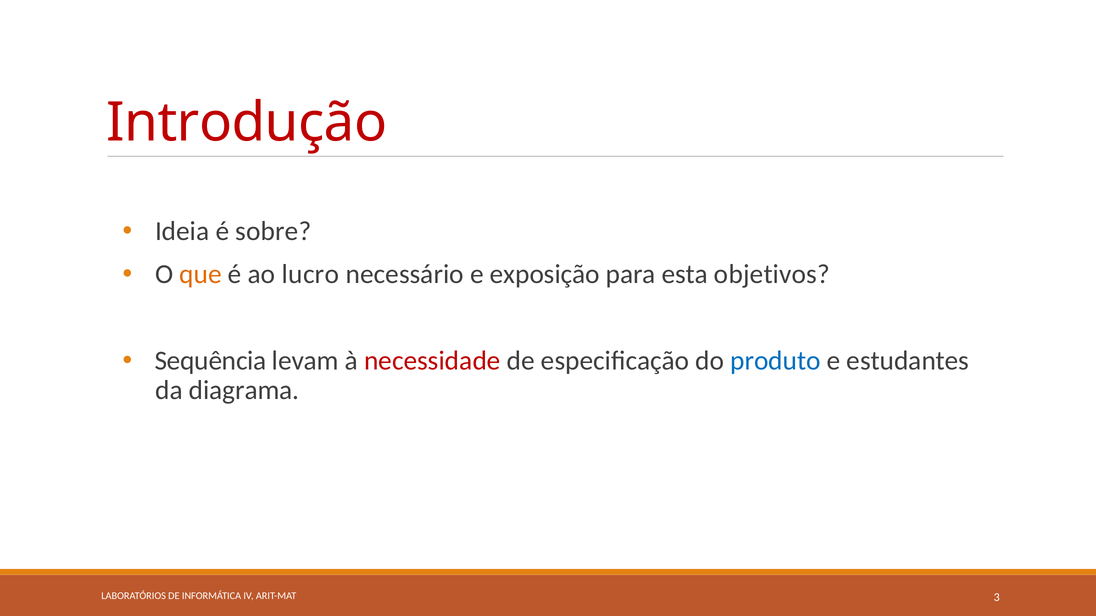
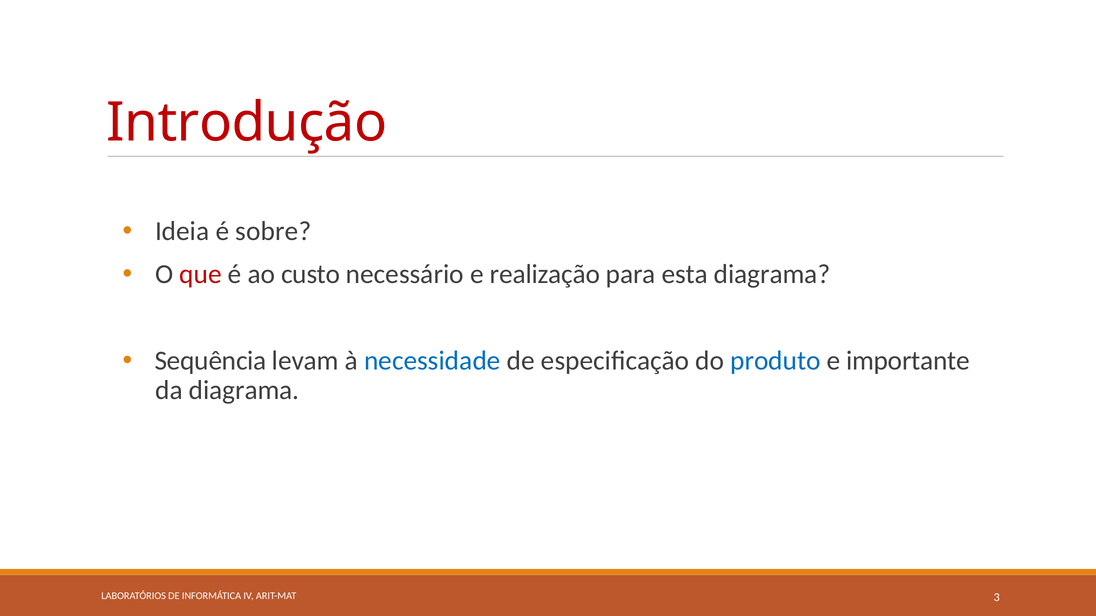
que colour: orange -> red (201, 275)
lucro: lucro -> custo (311, 275)
exposição: exposição -> realização (545, 275)
esta objetivos: objetivos -> diagrama (772, 275)
necessidade colour: red -> blue (432, 361)
estudantes: estudantes -> importante (908, 361)
